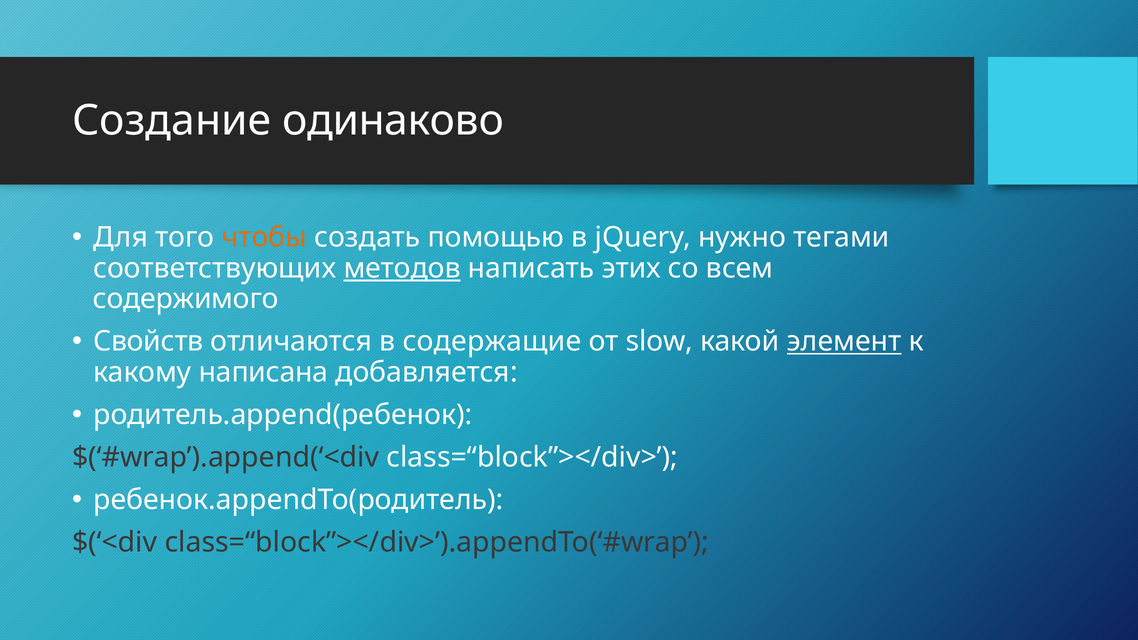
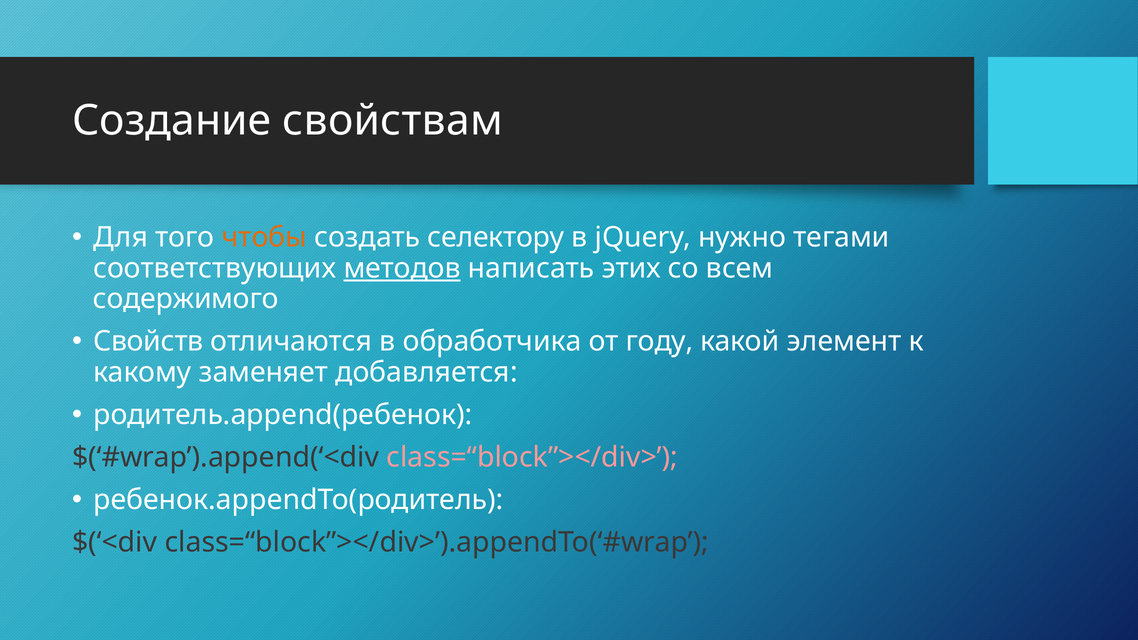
одинаково: одинаково -> свойствам (393, 120)
помощью: помощью -> селектору (496, 238)
содержащие: содержащие -> обработчика (492, 342)
slow: slow -> году (660, 342)
элемент underline: present -> none (844, 342)
написана: написана -> заменяет (263, 372)
class=“block”></div> colour: white -> pink (532, 457)
